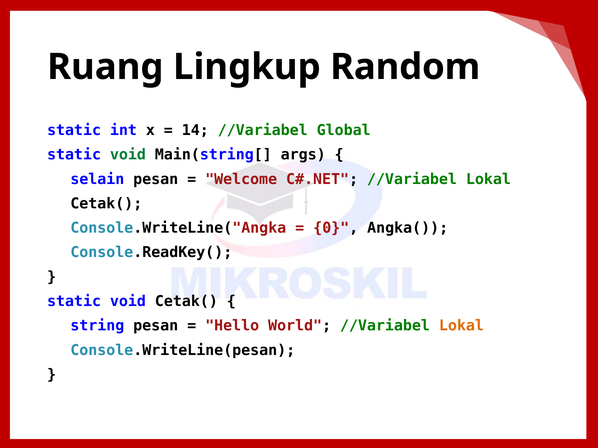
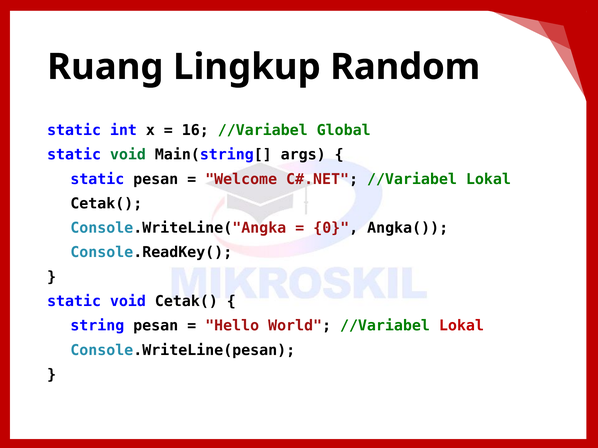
14: 14 -> 16 (195, 130)
selain: selain -> static (97, 179)
Lokal colour: orange -> red (461, 326)
